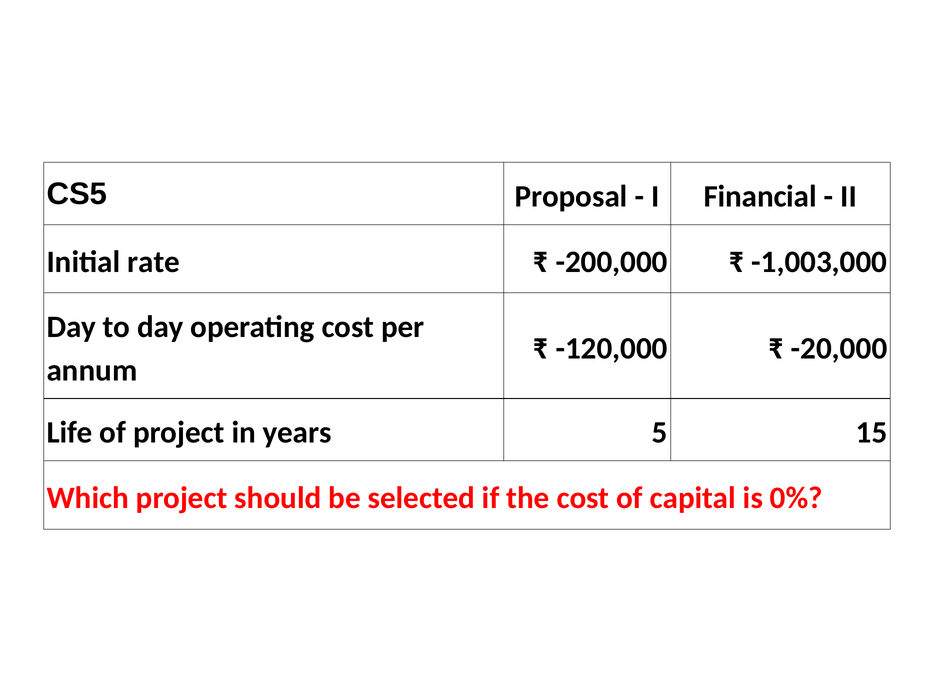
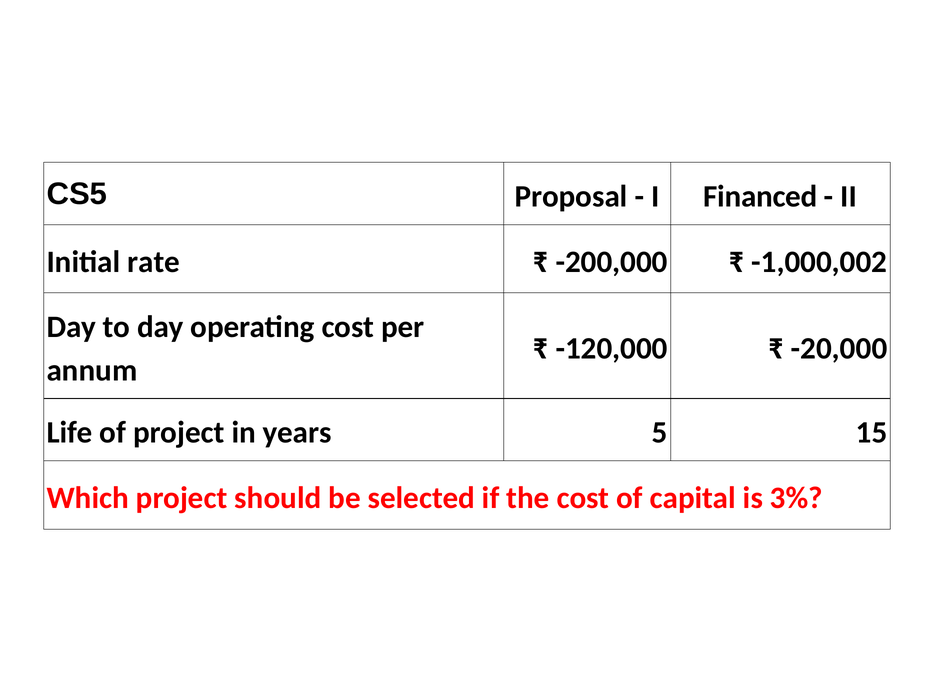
Financial: Financial -> Financed (760, 197)
-1,003,000: -1,003,000 -> -1,000,002 (819, 262)
0%: 0% -> 3% (796, 498)
